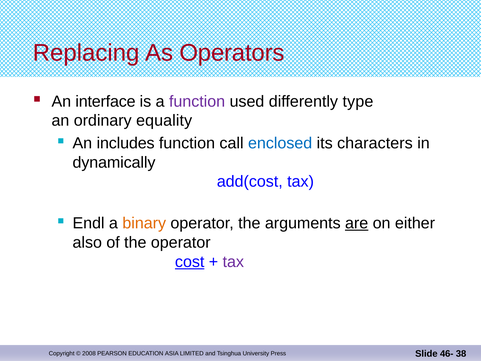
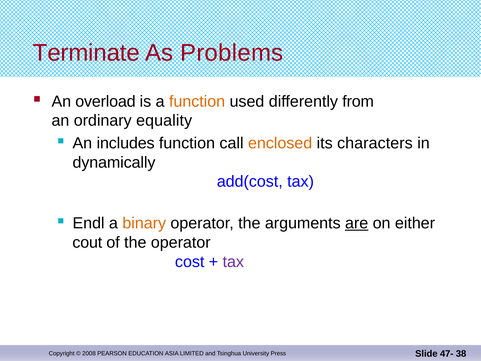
Replacing: Replacing -> Terminate (86, 53)
Operators: Operators -> Problems (232, 53)
interface: interface -> overload (105, 101)
function colour: purple -> orange (197, 101)
type: type -> from (358, 101)
enclosed colour: blue -> orange (280, 143)
also: also -> cout (87, 242)
cost underline: present -> none (190, 262)
46-: 46- -> 47- (447, 353)
